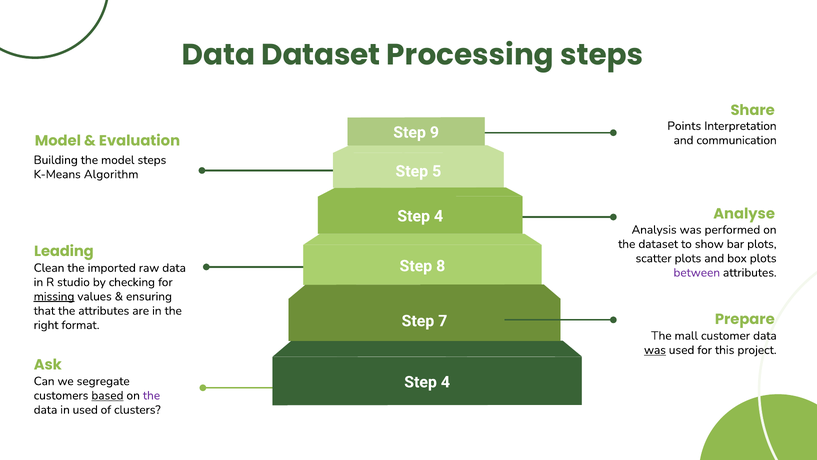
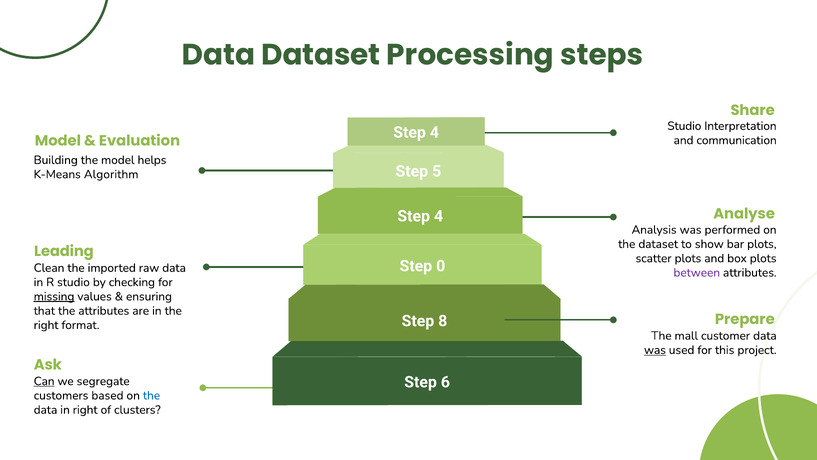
Points: Points -> Studio (684, 126)
9: 9 -> 4 (434, 132)
model steps: steps -> helps (152, 160)
8: 8 -> 0 (441, 266)
7: 7 -> 8 (443, 321)
4: 4 -> 6 (445, 382)
Can underline: none -> present (44, 381)
based underline: present -> none (107, 395)
the colour: purple -> blue (152, 395)
in used: used -> right (85, 409)
